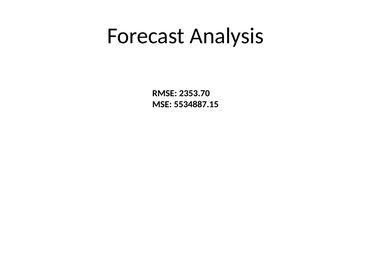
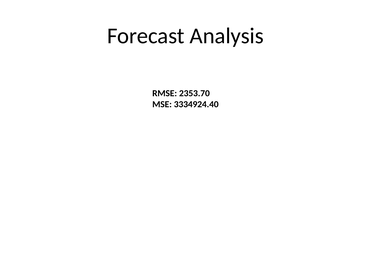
5534887.15: 5534887.15 -> 3334924.40 (196, 104)
